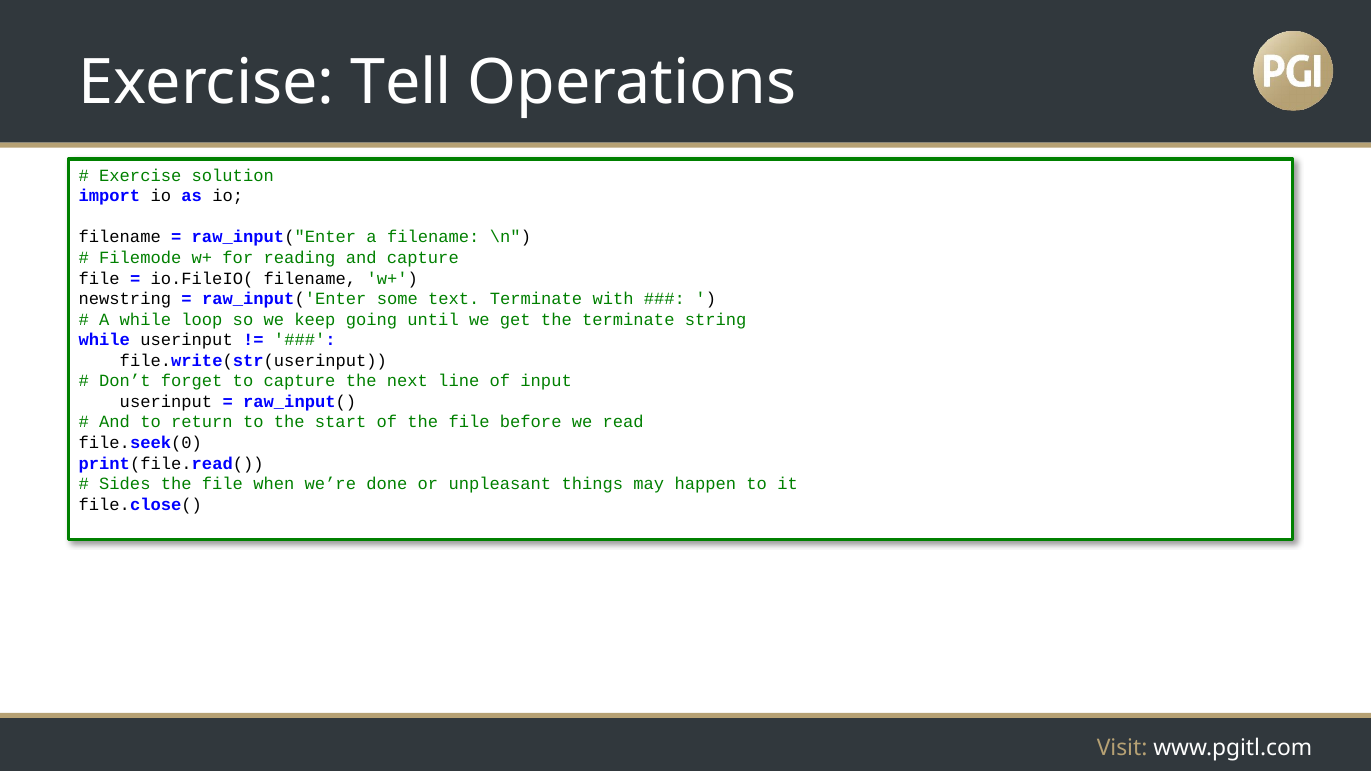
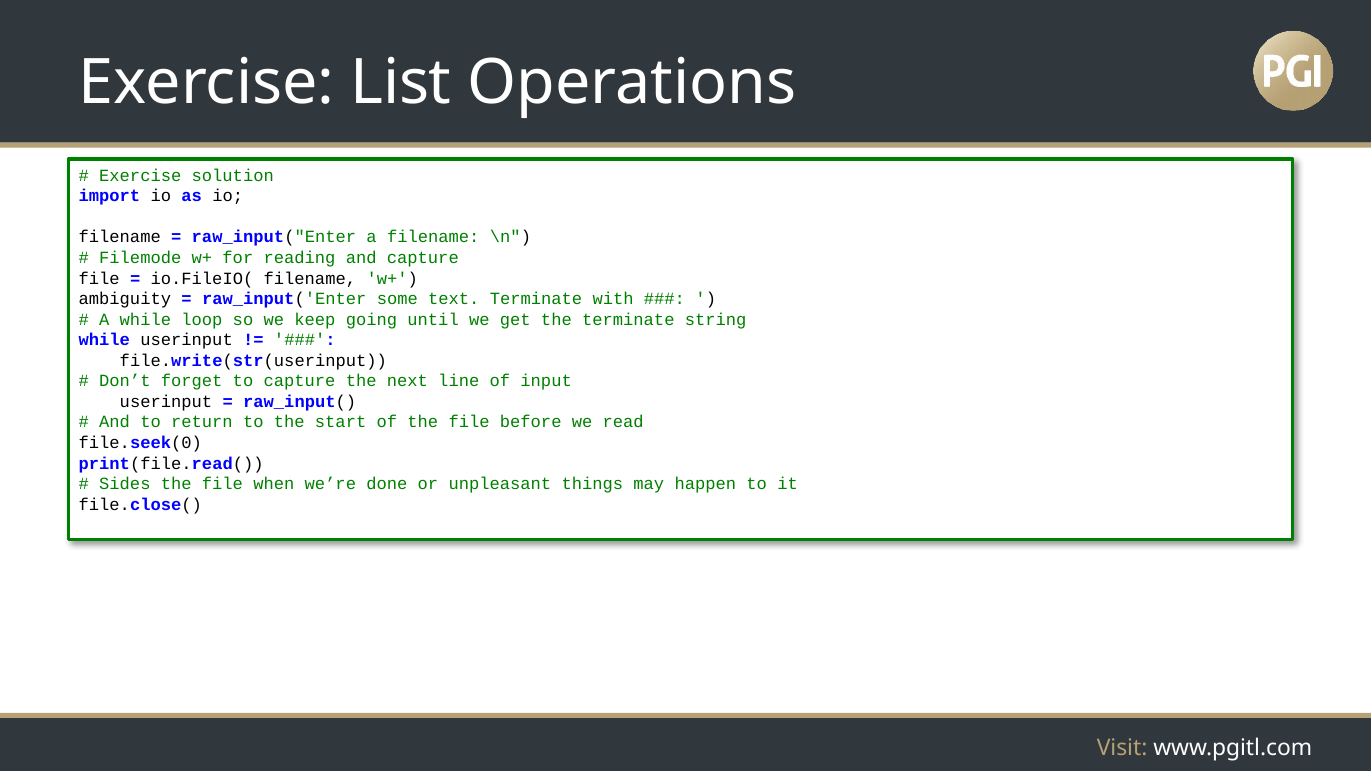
Tell: Tell -> List (401, 83)
newstring: newstring -> ambiguity (125, 299)
